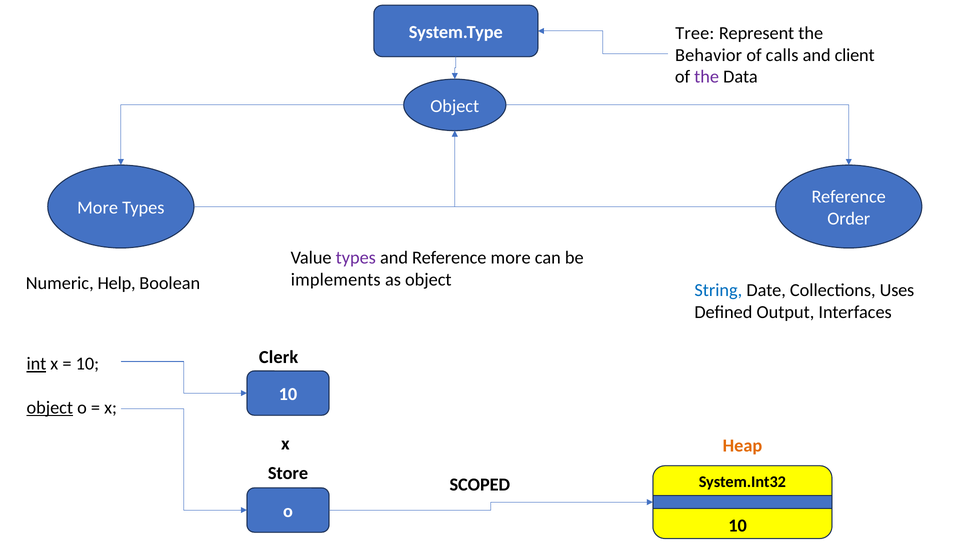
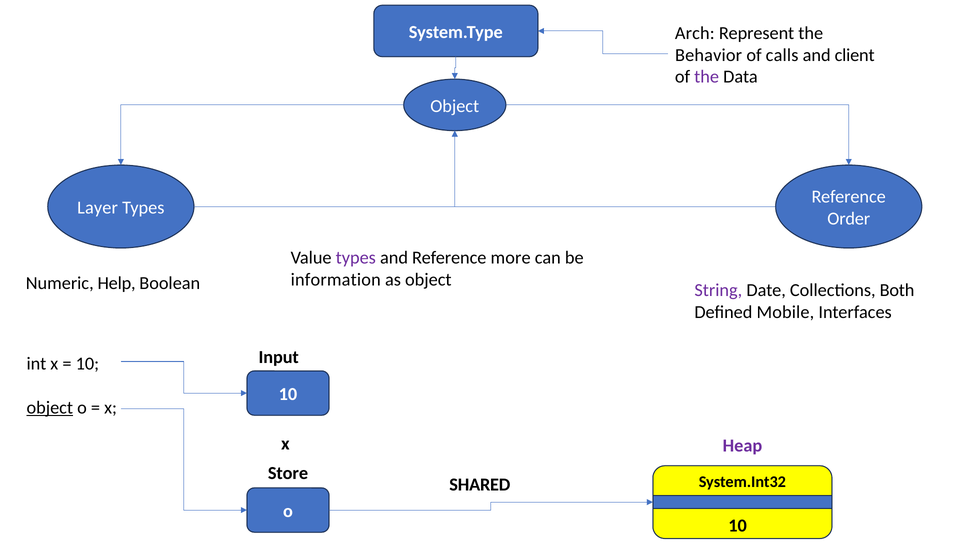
Tree: Tree -> Arch (695, 33)
More: More -> Layer (98, 208)
implements: implements -> information (336, 280)
String colour: blue -> purple (718, 290)
Uses: Uses -> Both (897, 290)
Output: Output -> Mobile (785, 312)
Clerk: Clerk -> Input (279, 357)
int underline: present -> none (36, 364)
Heap colour: orange -> purple (742, 445)
SCOPED: SCOPED -> SHARED (480, 484)
